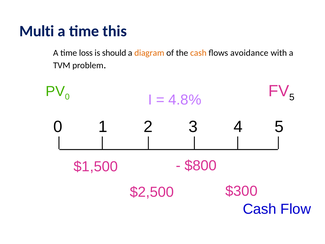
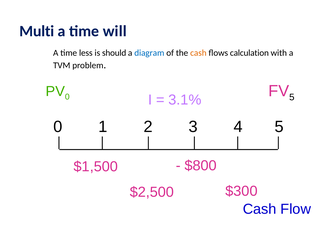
this: this -> will (115, 31)
loss: loss -> less (86, 53)
diagram colour: orange -> blue (149, 53)
avoidance: avoidance -> calculation (249, 53)
4.8%: 4.8% -> 3.1% (185, 100)
